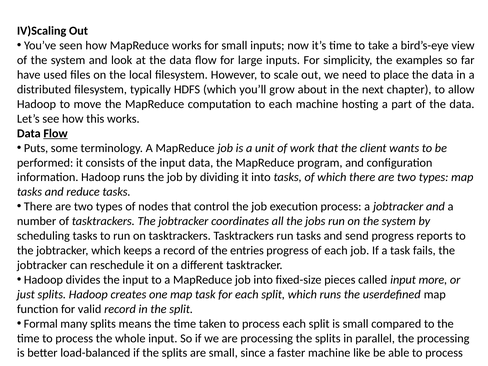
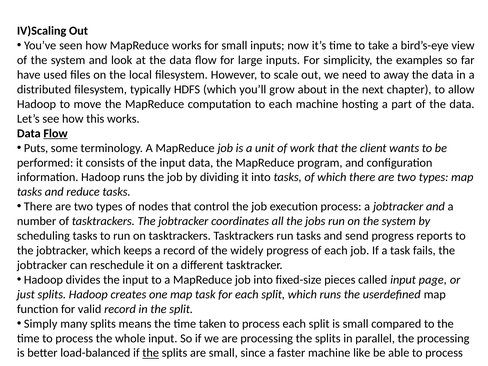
place: place -> away (396, 75)
entries: entries -> widely (247, 250)
more: more -> page (433, 280)
Formal: Formal -> Simply (41, 324)
the underline: none -> present (151, 353)
